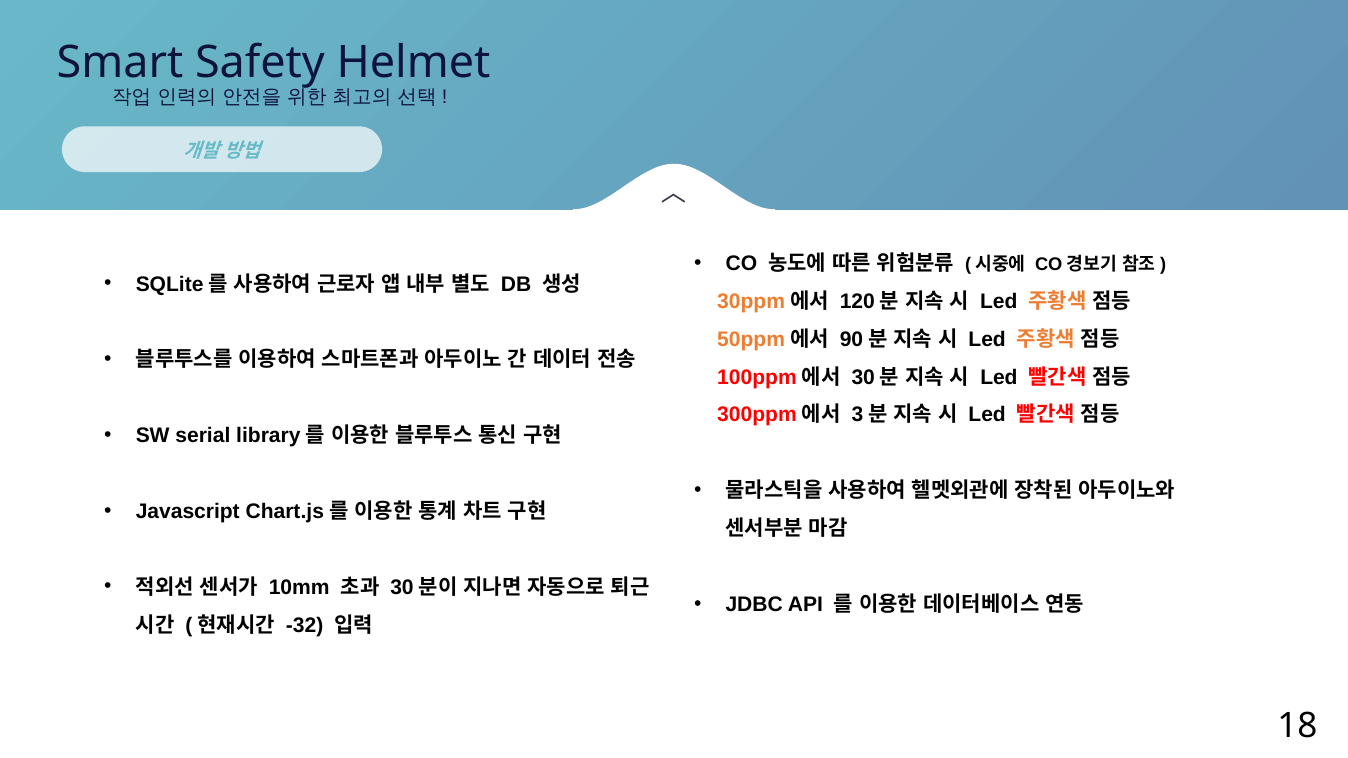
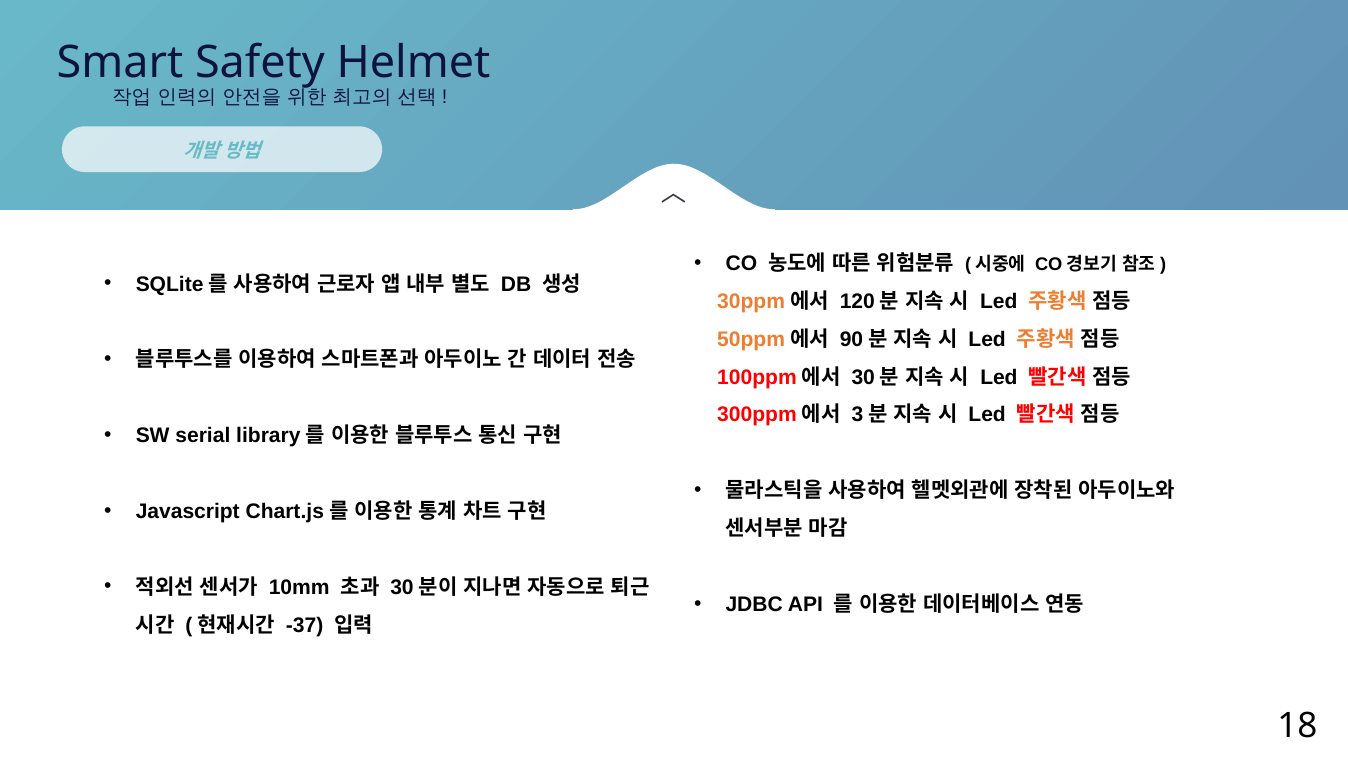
-32: -32 -> -37 (305, 625)
